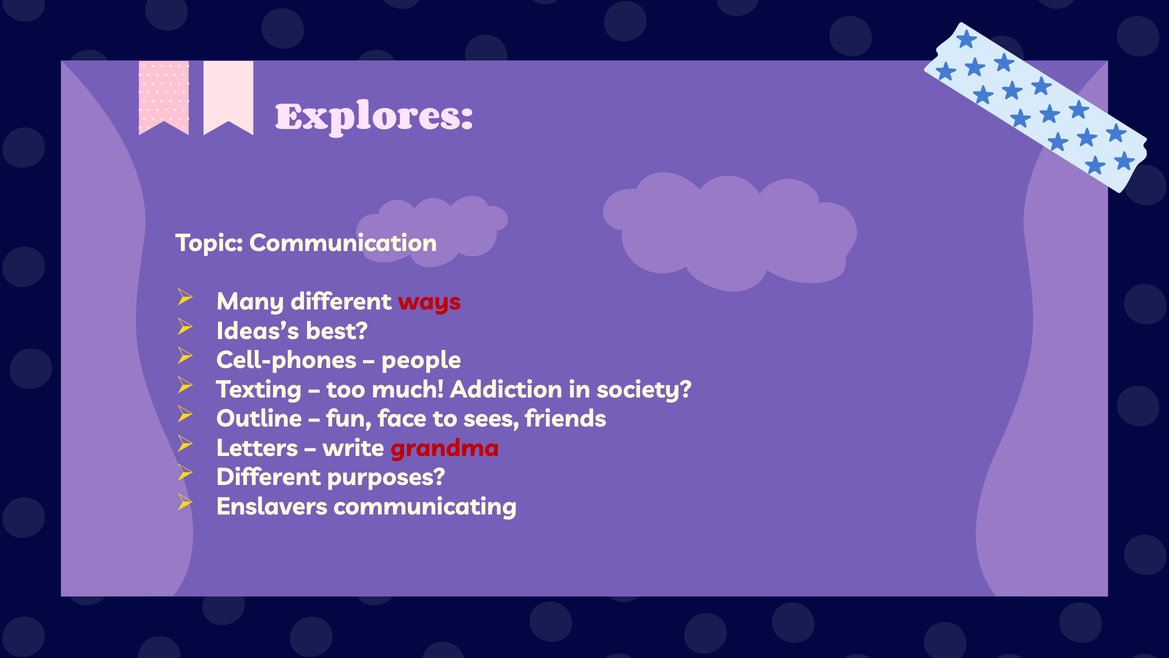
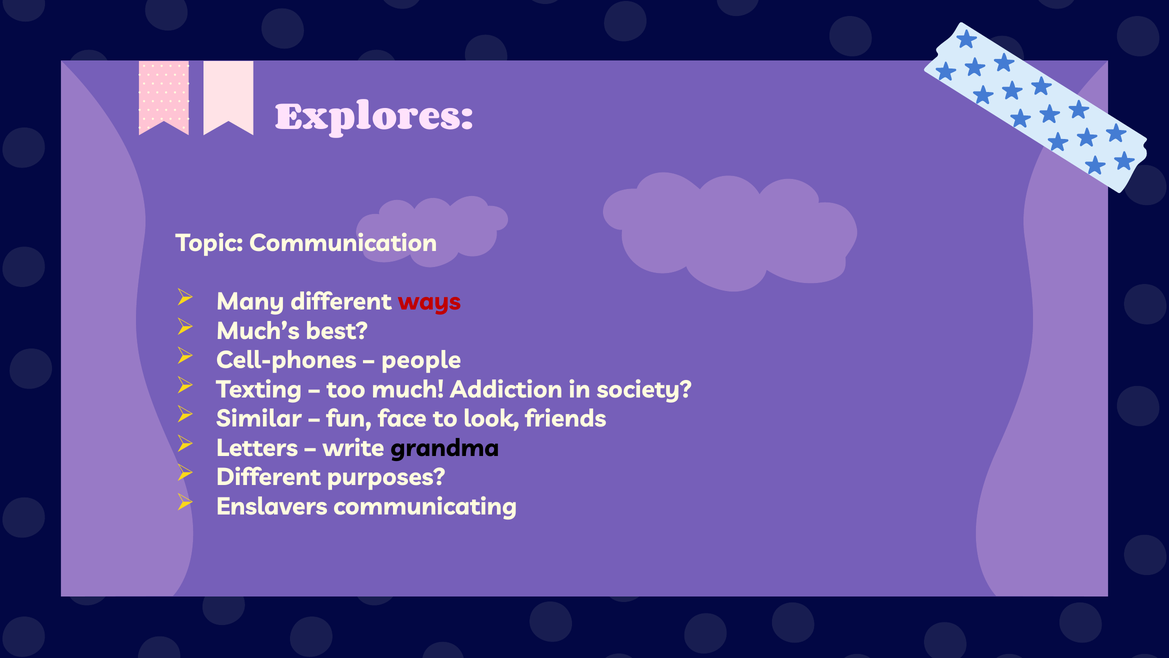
Ideas’s: Ideas’s -> Much’s (258, 331)
Outline: Outline -> Similar (259, 419)
sees: sees -> look (491, 419)
grandma colour: red -> black (445, 448)
